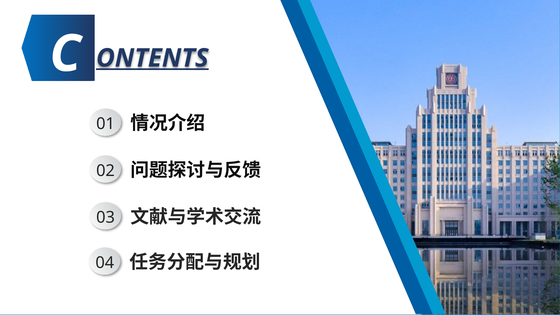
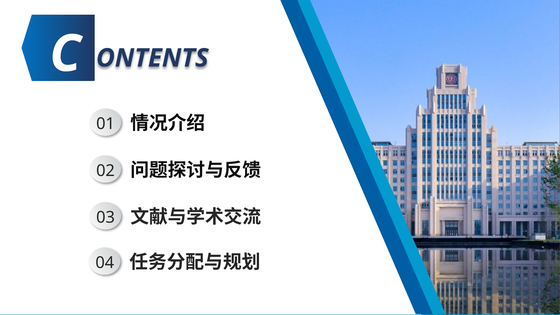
ONTENTS underline: present -> none (152, 58)
